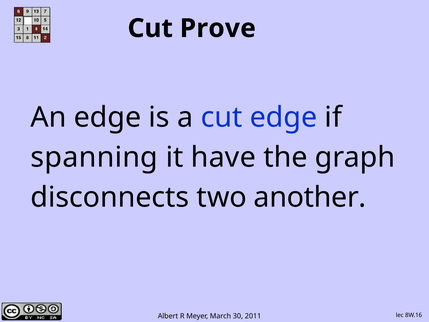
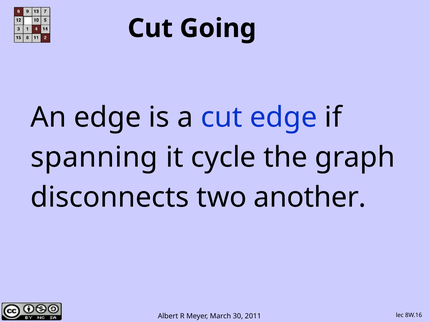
Prove: Prove -> Going (218, 28)
have: have -> cycle (223, 157)
